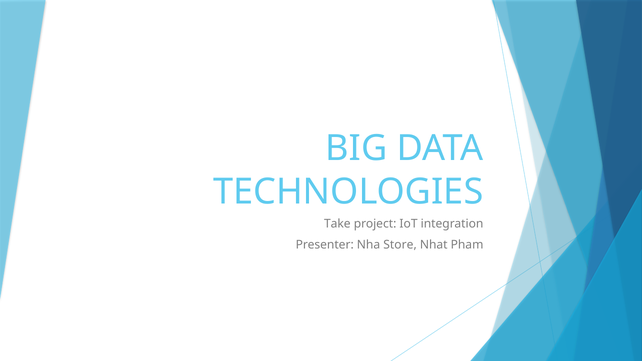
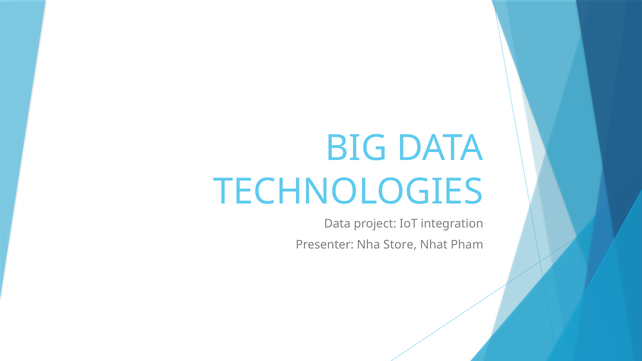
Take: Take -> Data (337, 224)
